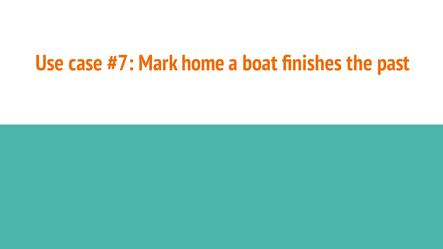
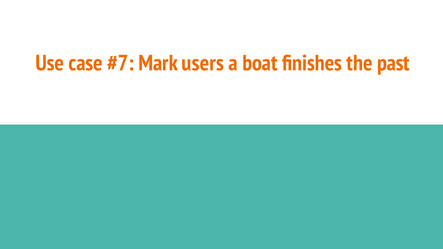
home: home -> users (203, 63)
